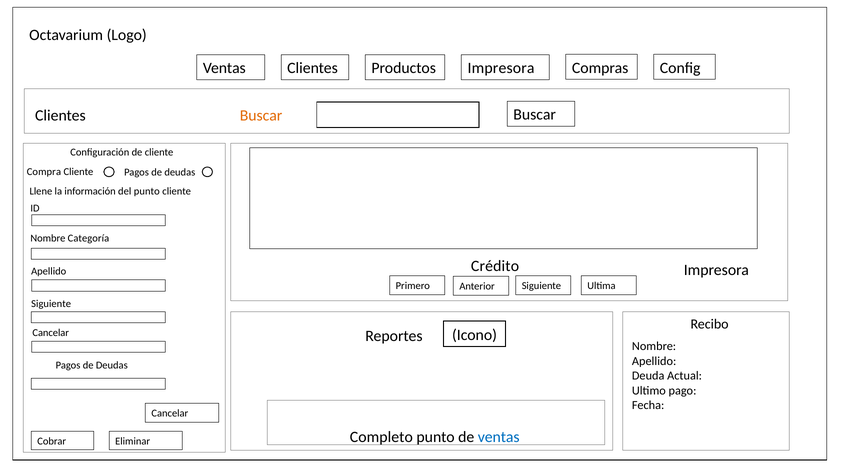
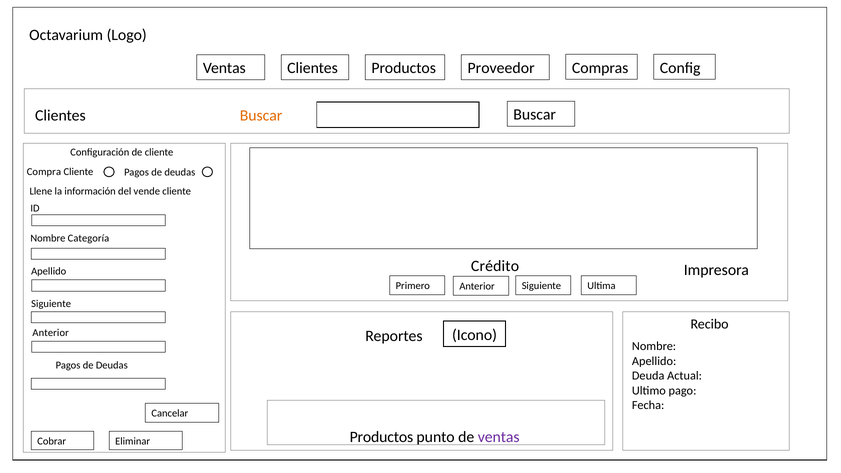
Productos Impresora: Impresora -> Proveedor (501, 68)
del punto: punto -> vende (147, 191)
Cancelar: Cancelar -> Anterior (51, 333)
Completo: Completo -> Productos (381, 437)
ventas colour: blue -> purple (499, 437)
